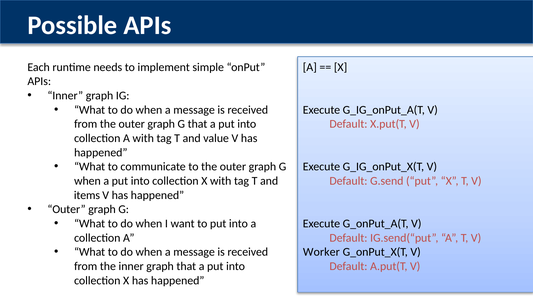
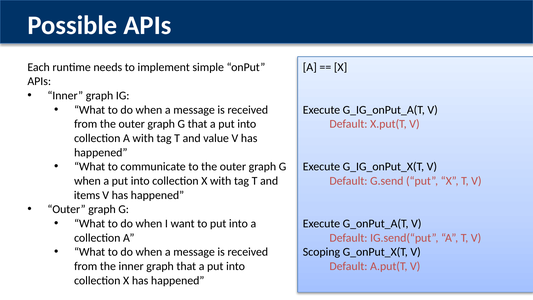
Worker: Worker -> Scoping (321, 252)
